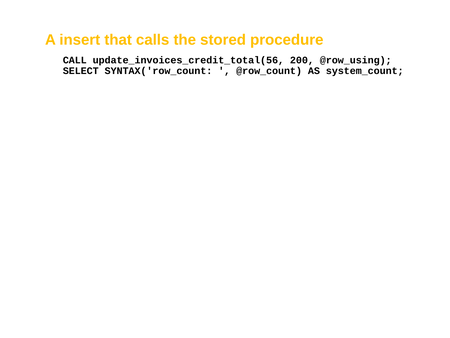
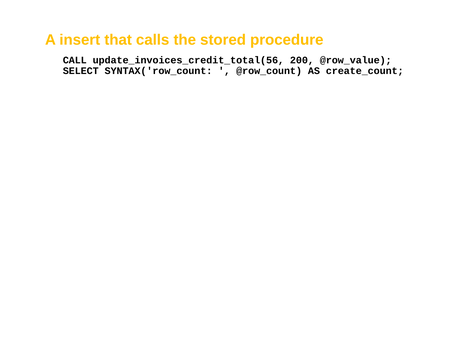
@row_using: @row_using -> @row_value (356, 60)
system_count: system_count -> create_count (365, 71)
